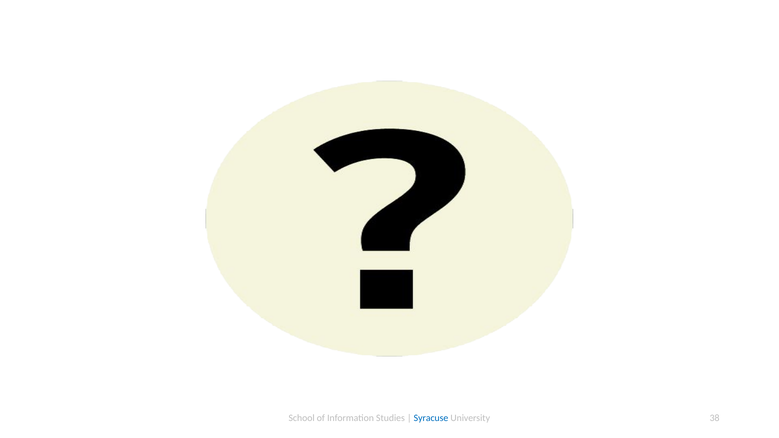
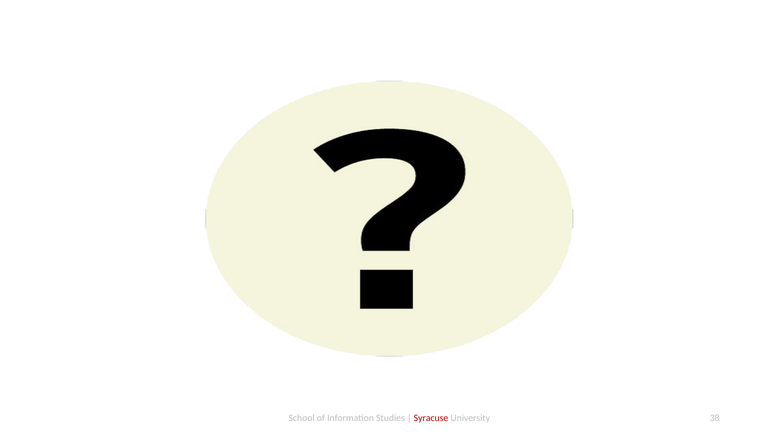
Syracuse colour: blue -> red (431, 418)
